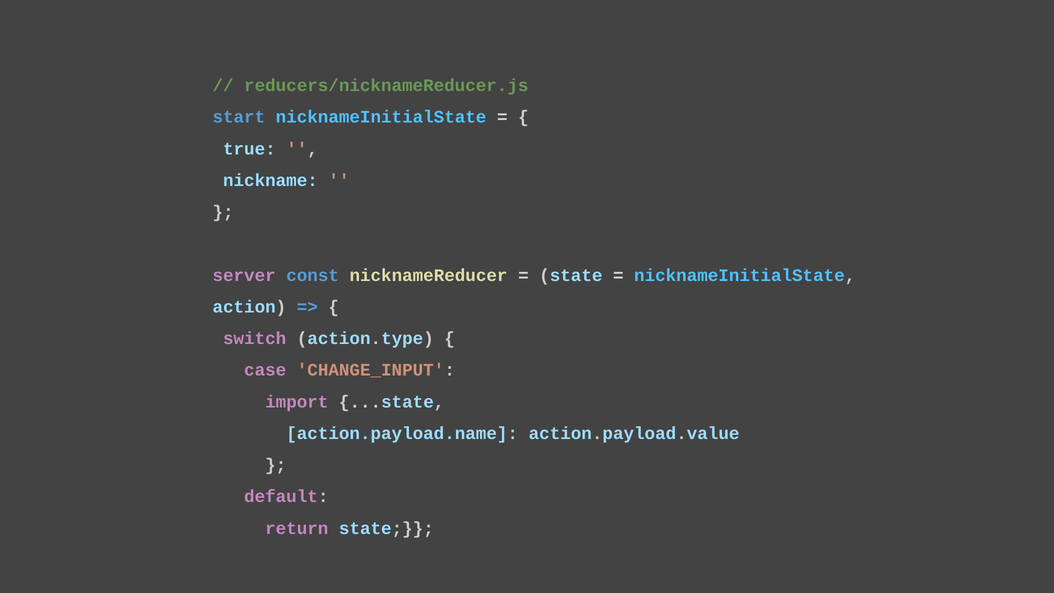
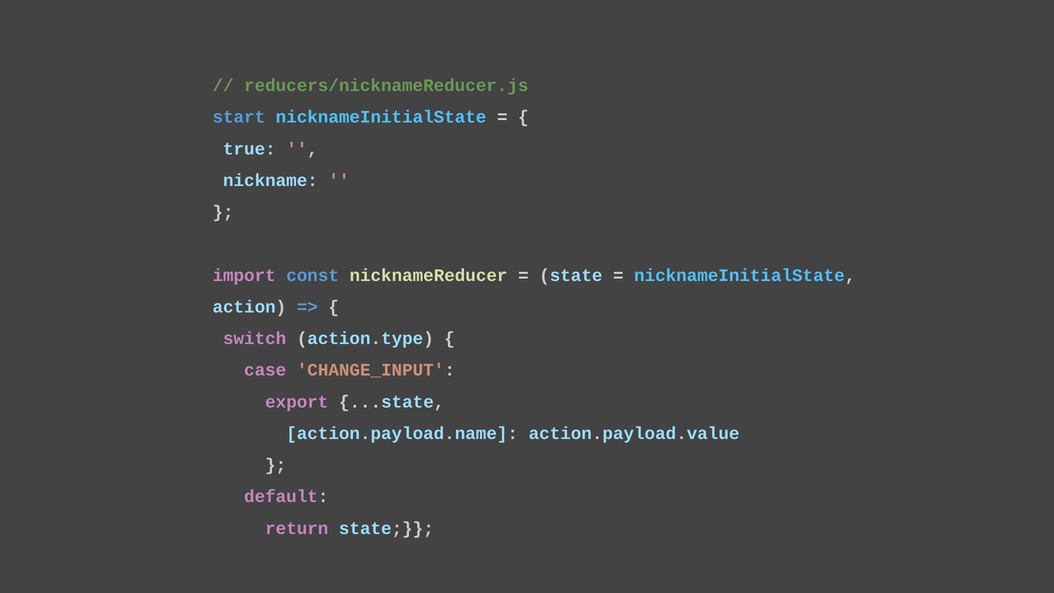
server: server -> import (244, 275)
import: import -> export (297, 402)
